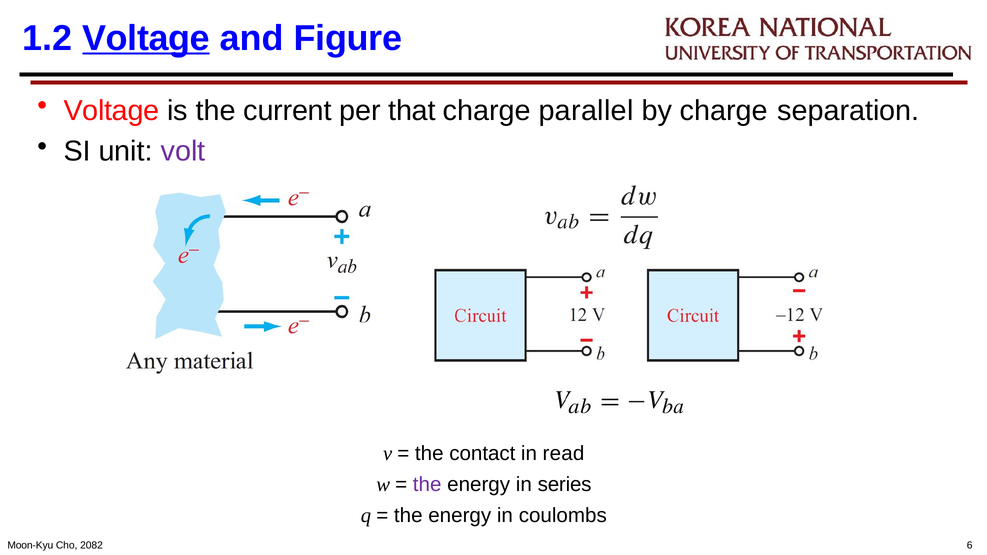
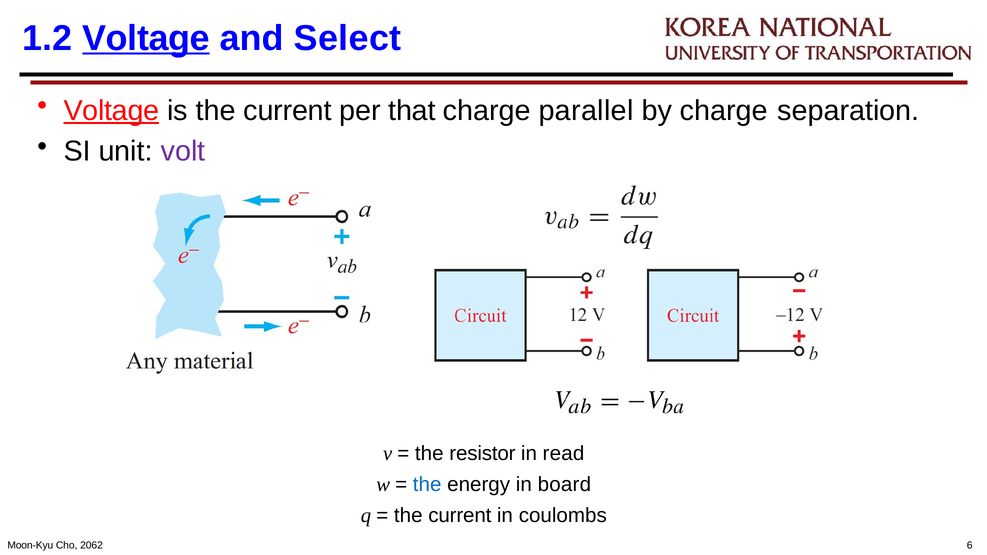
Figure: Figure -> Select (348, 38)
Voltage underline: none -> present (111, 111)
contact: contact -> resistor (482, 454)
the colour: purple -> blue (427, 485)
series: series -> board (564, 485)
energy: energy -> current (460, 515)
2082: 2082 -> 2062 (92, 546)
